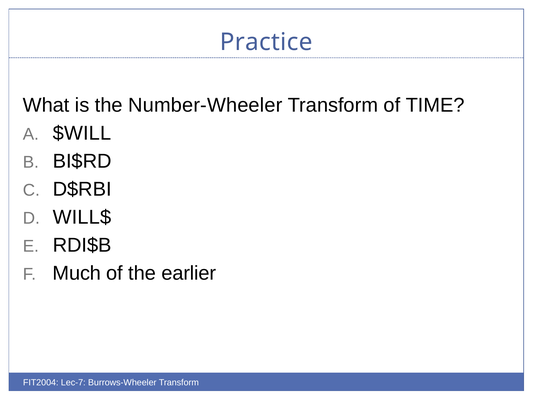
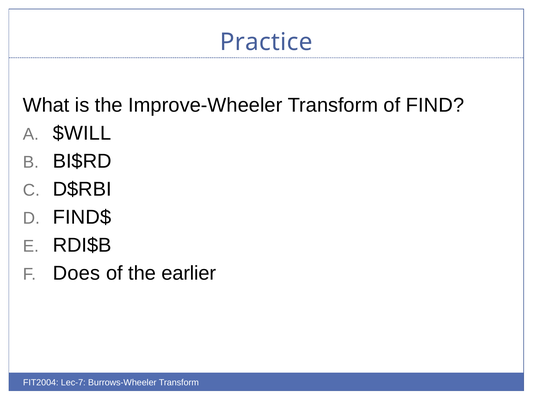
Number-Wheeler: Number-Wheeler -> Improve-Wheeler (205, 105)
TIME: TIME -> FIND (435, 105)
WILL$: WILL$ -> FIND$ (82, 217)
Much: Much -> Does (77, 273)
